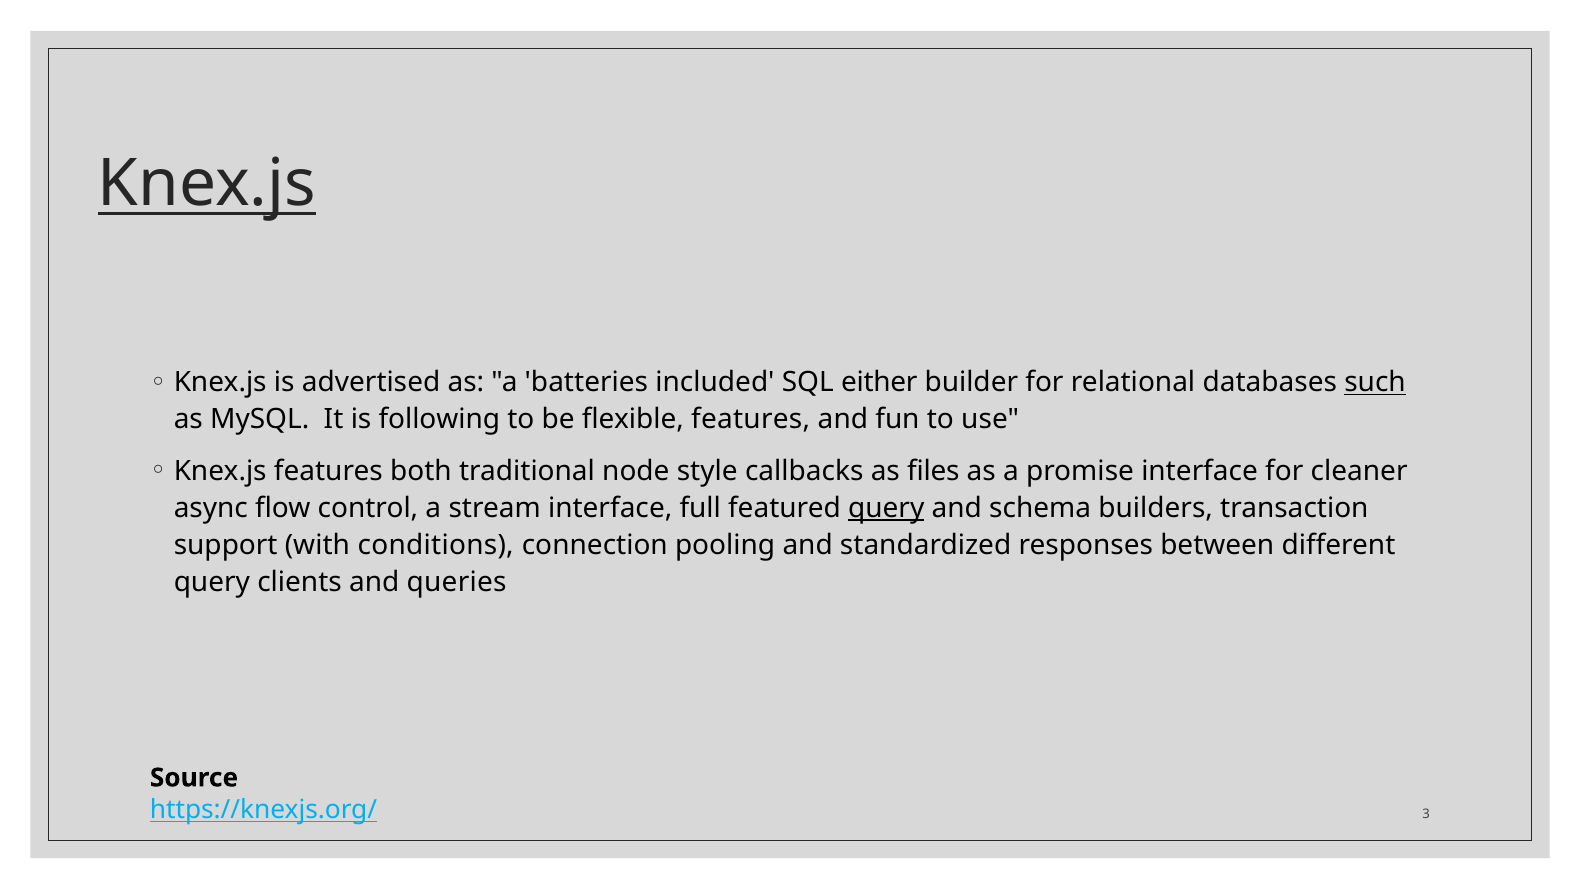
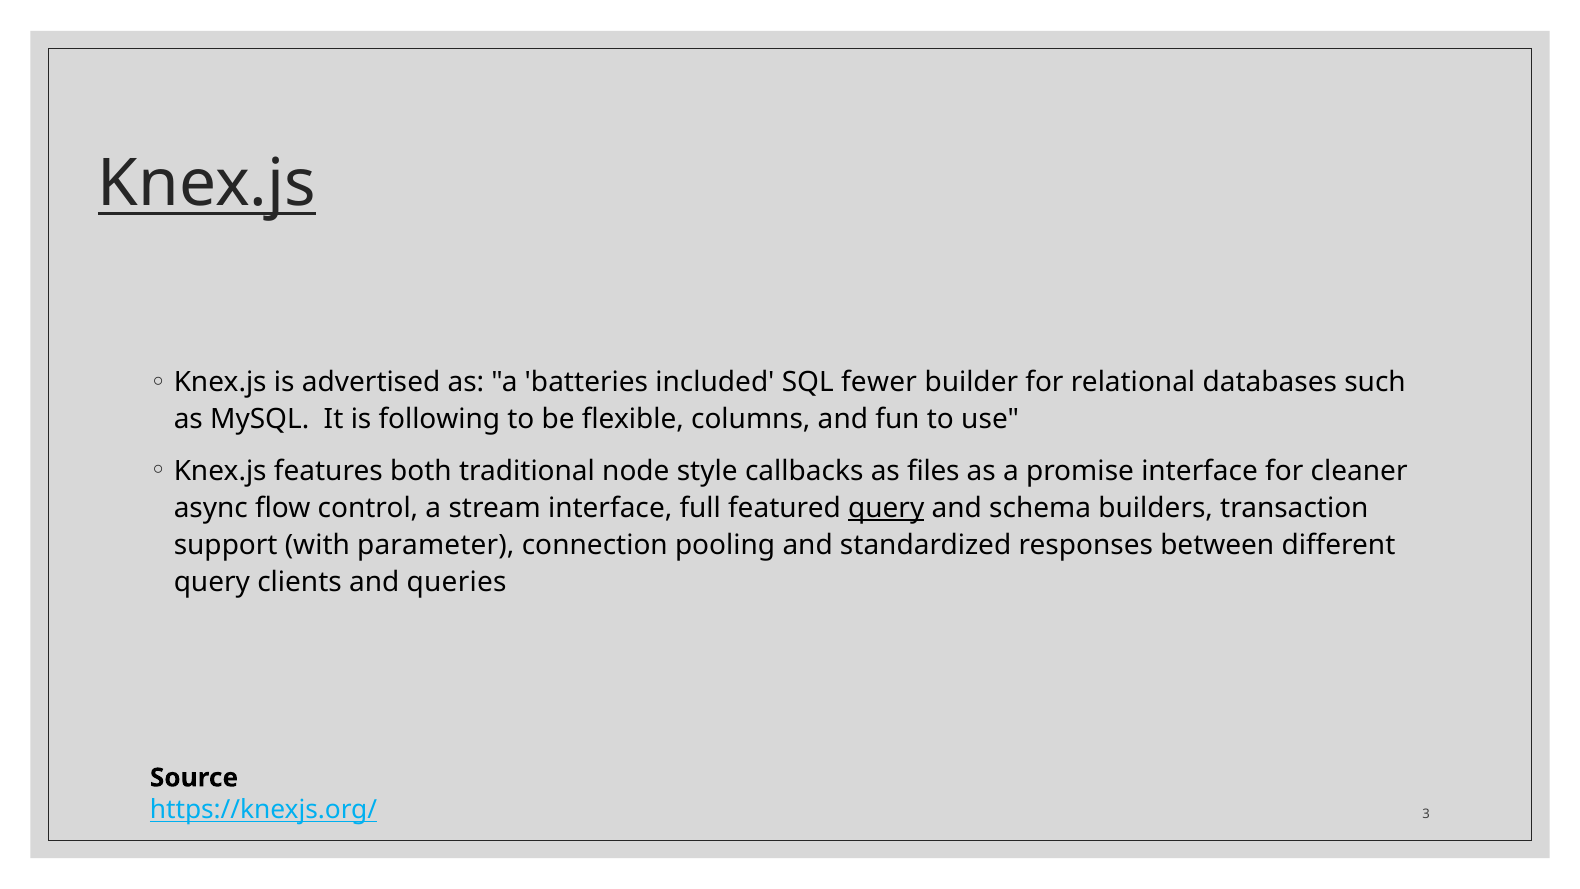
either: either -> fewer (879, 382)
such underline: present -> none (1375, 382)
flexible features: features -> columns (751, 419)
conditions: conditions -> parameter (436, 545)
